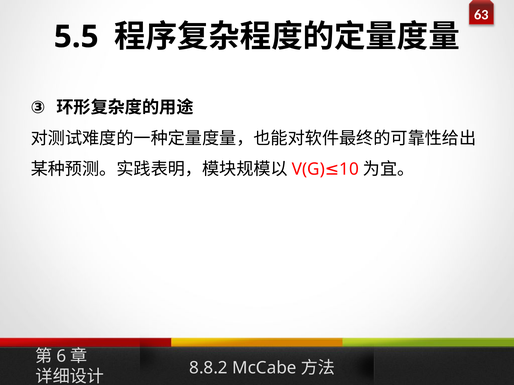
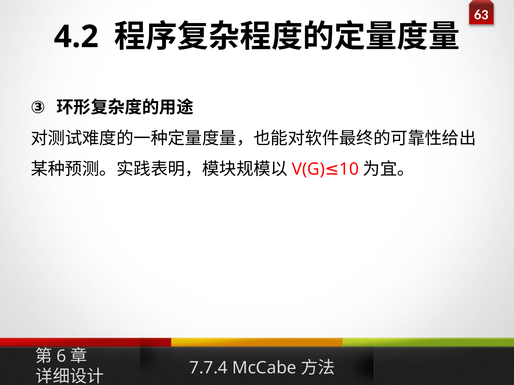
5.5: 5.5 -> 4.2 (76, 37)
8.8.2: 8.8.2 -> 7.7.4 (209, 368)
